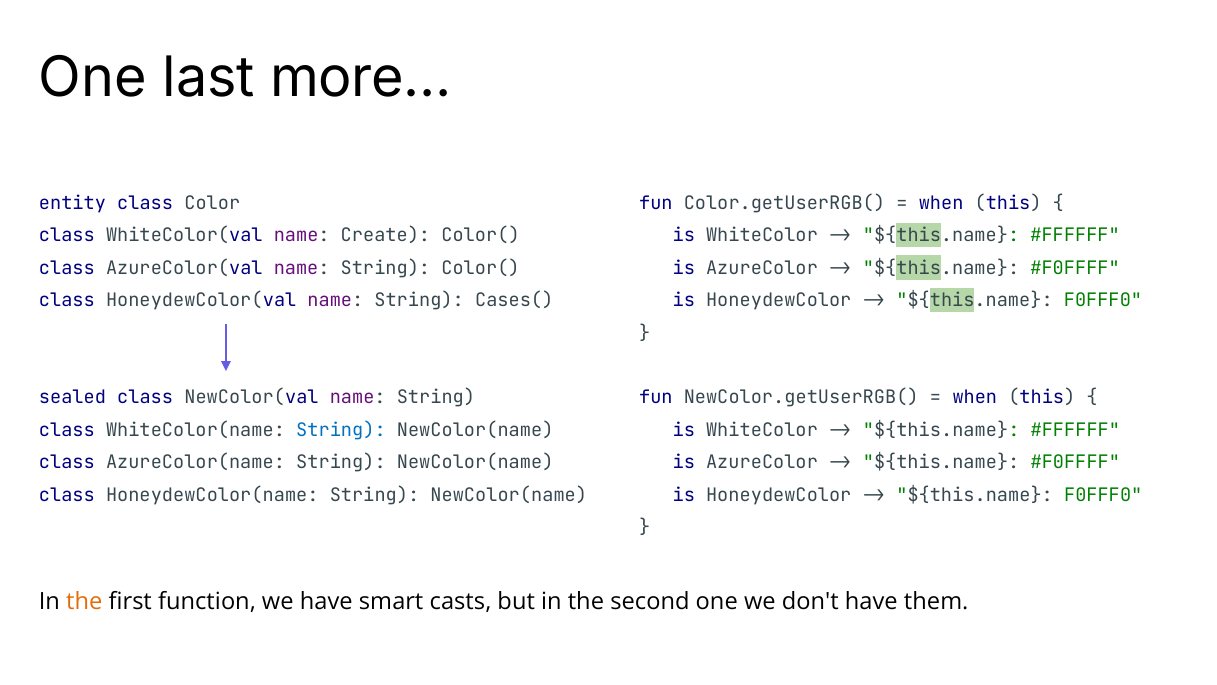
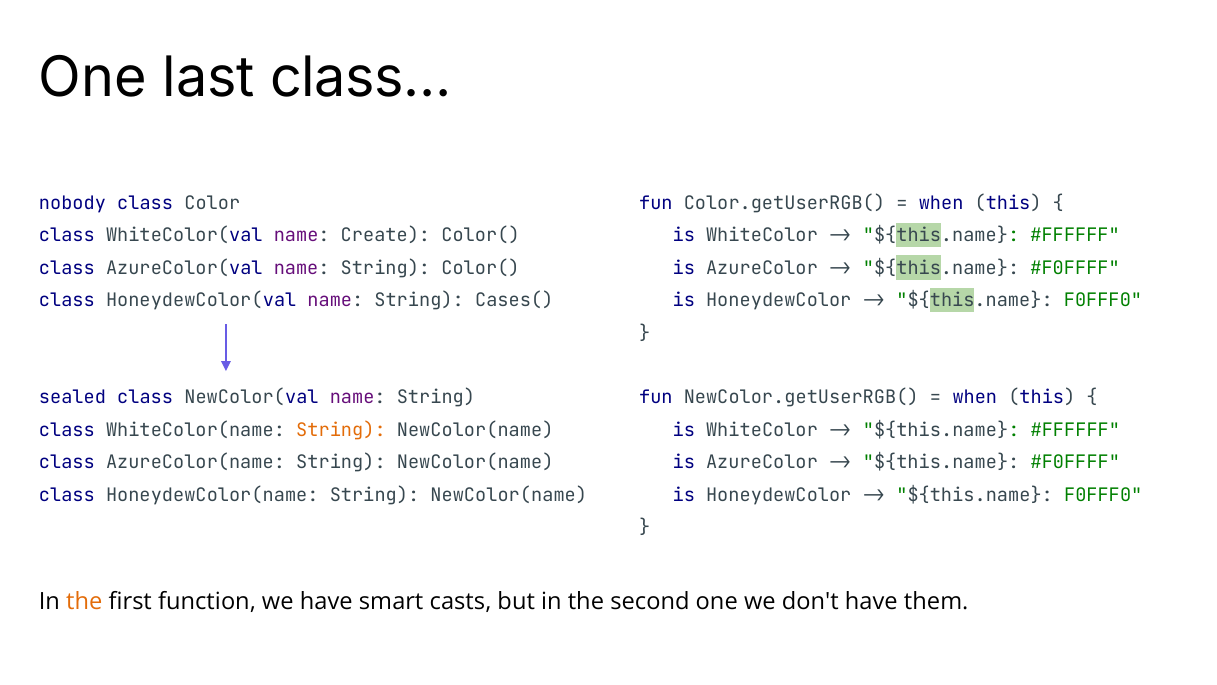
more…: more… -> class… (361, 78)
entity: entity -> nobody (72, 203)
String colour: blue -> orange (341, 430)
